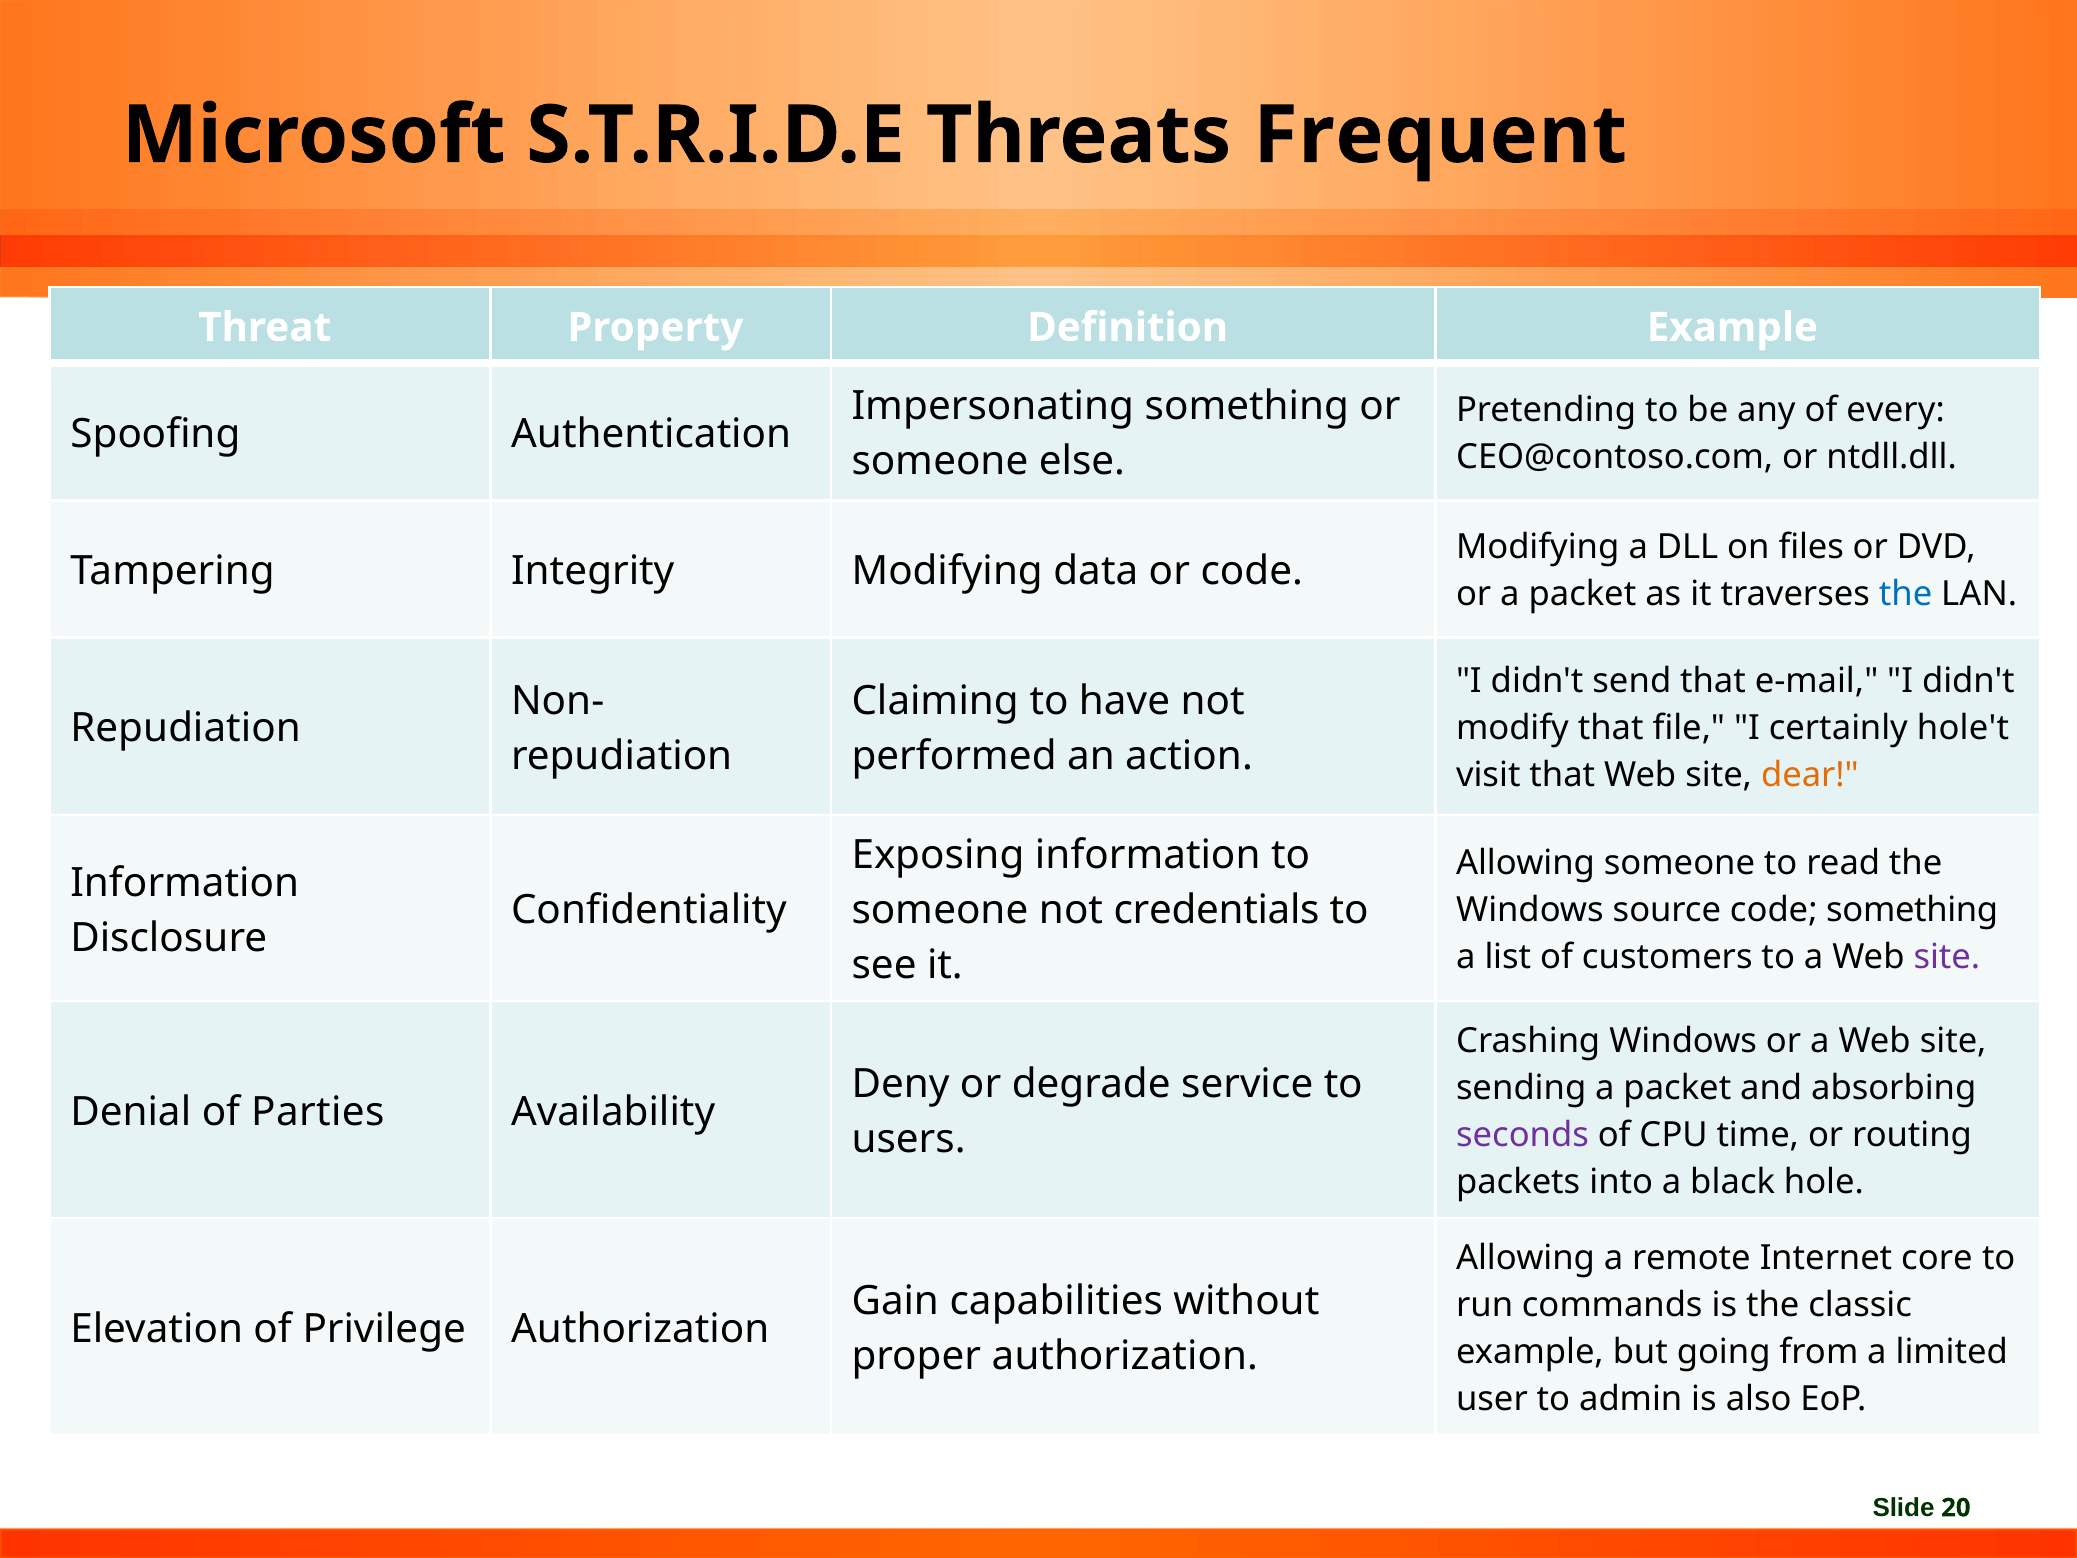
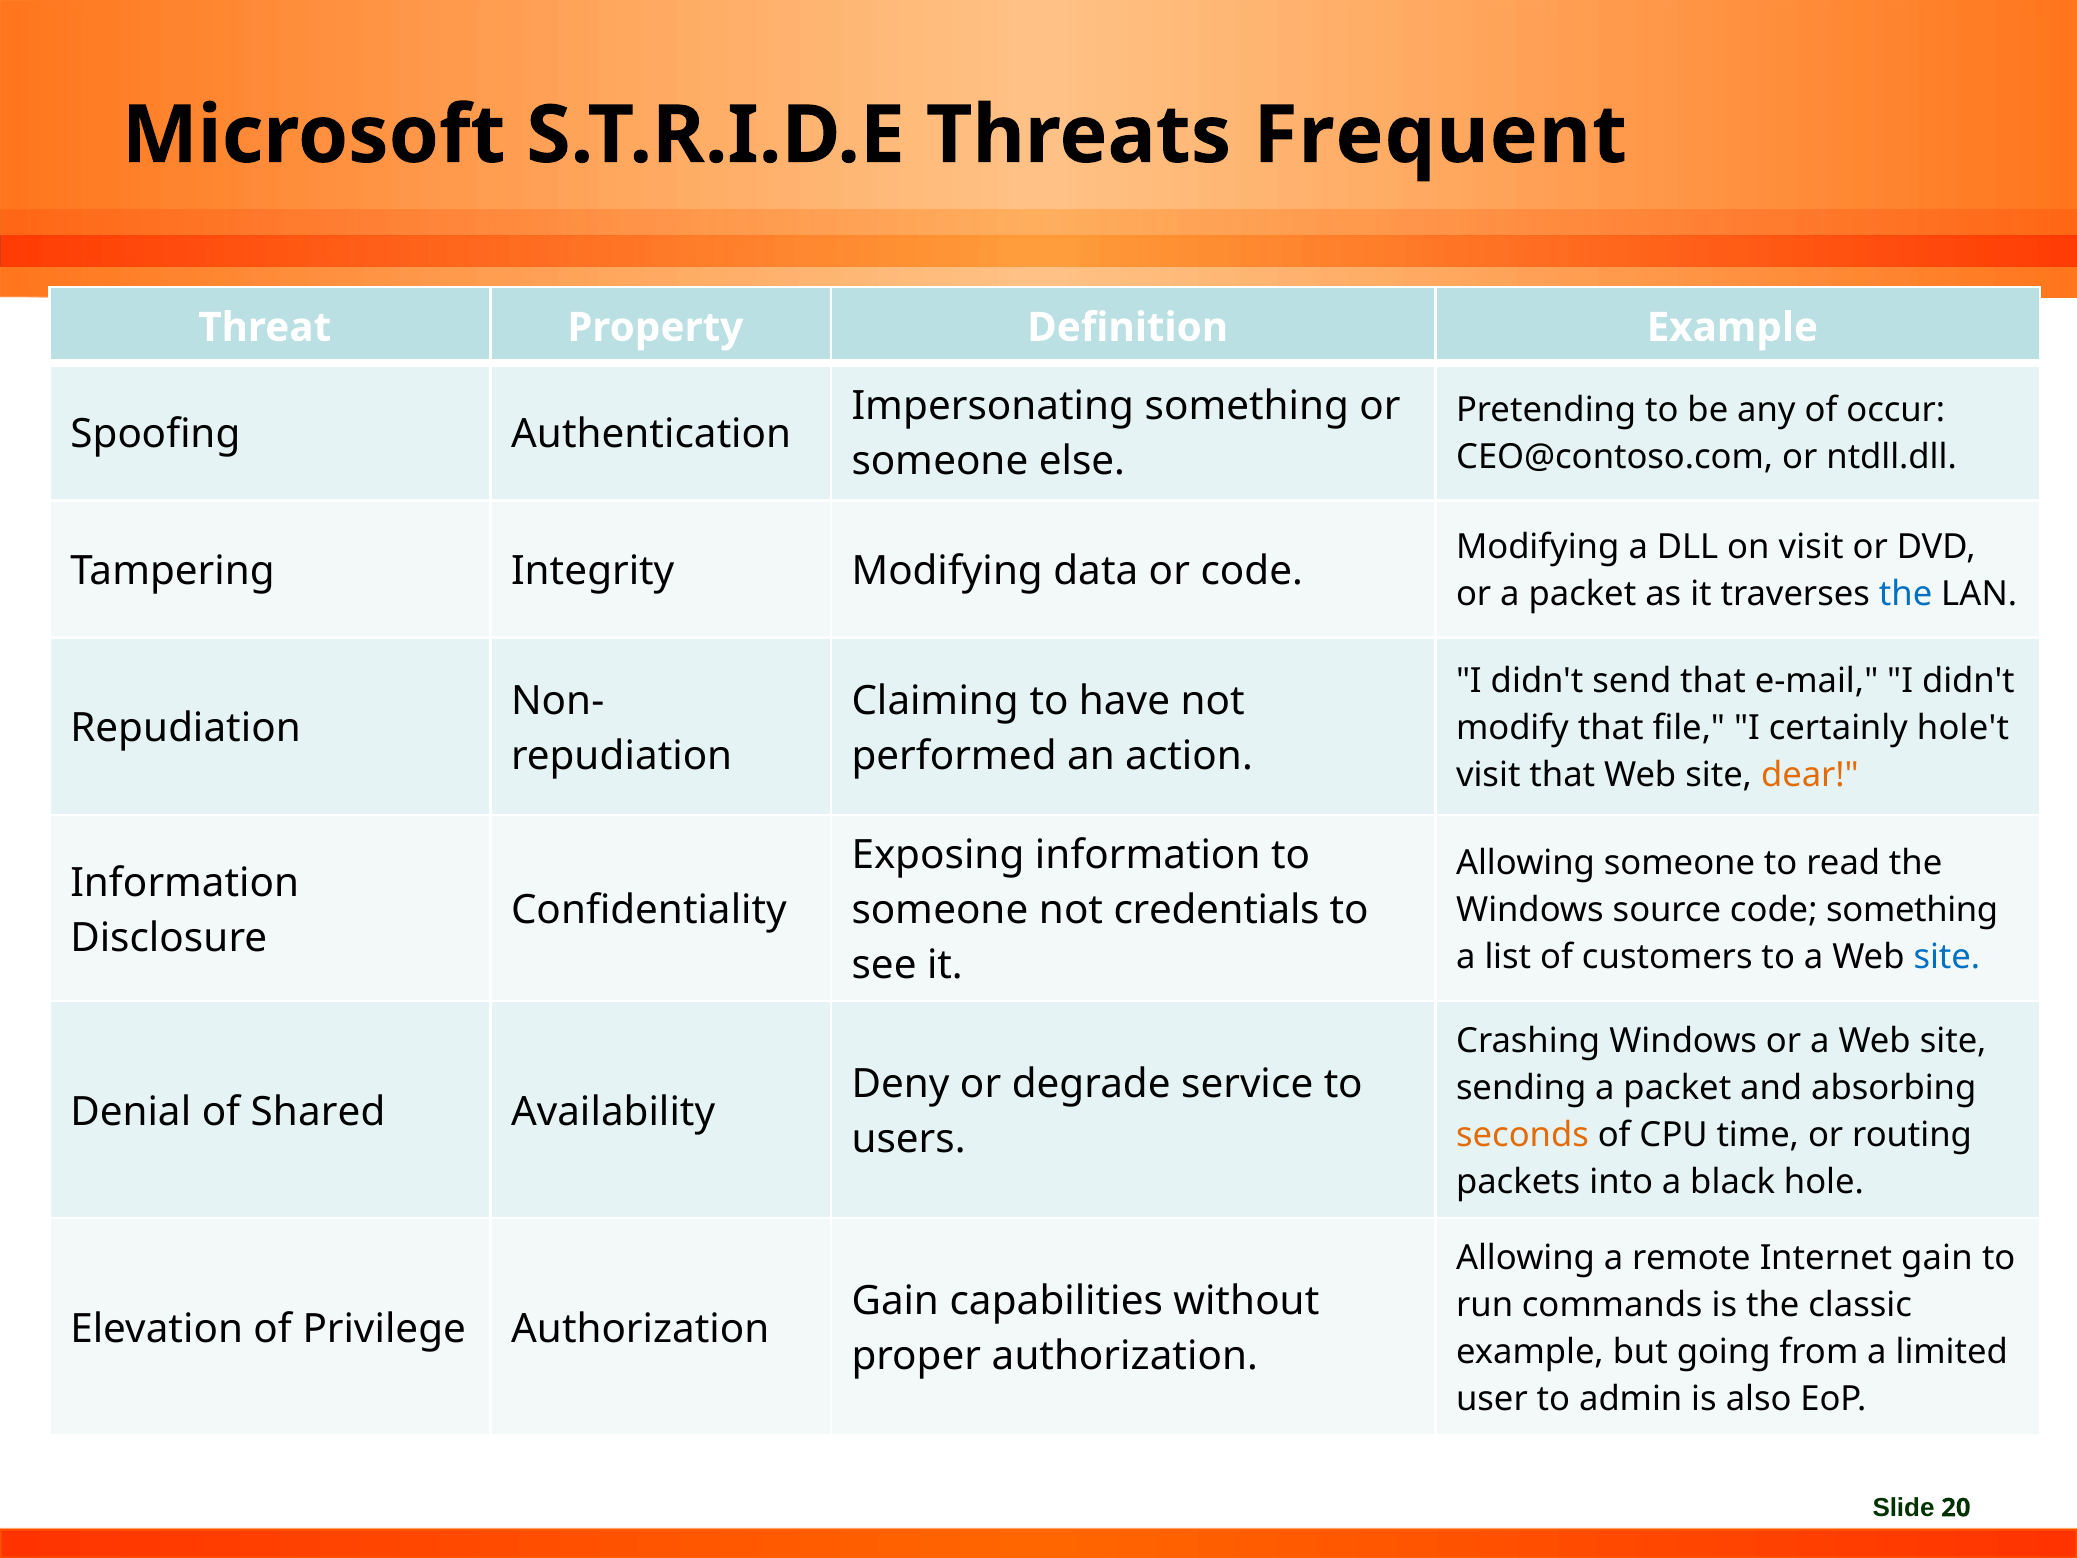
every: every -> occur (1896, 410)
on files: files -> visit (1811, 547)
site colour: purple -> blue (1947, 957)
Parties: Parties -> Shared (318, 1112)
seconds colour: purple -> orange (1523, 1135)
Internet core: core -> gain (1937, 1258)
